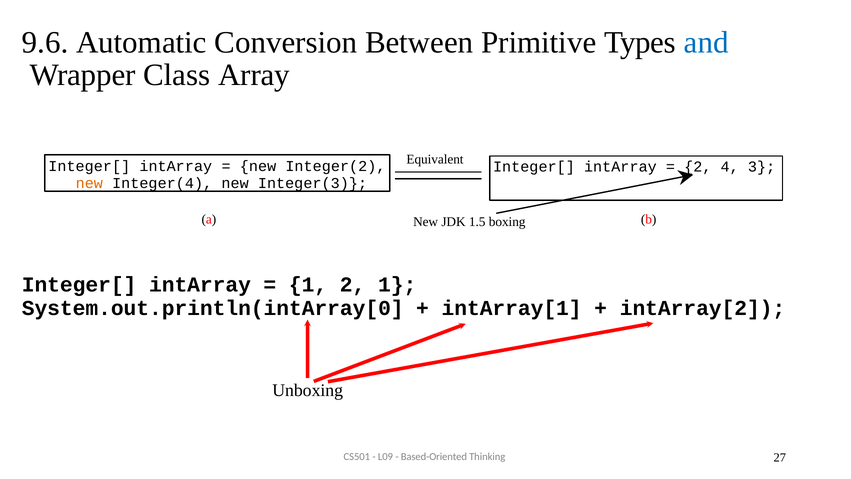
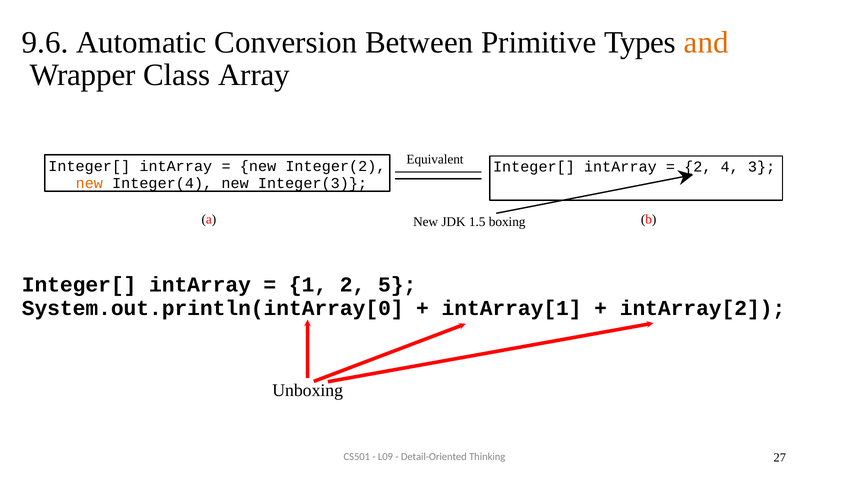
and colour: blue -> orange (706, 42)
2 1: 1 -> 5 (397, 285)
Based-Oriented: Based-Oriented -> Detail-Oriented (434, 456)
